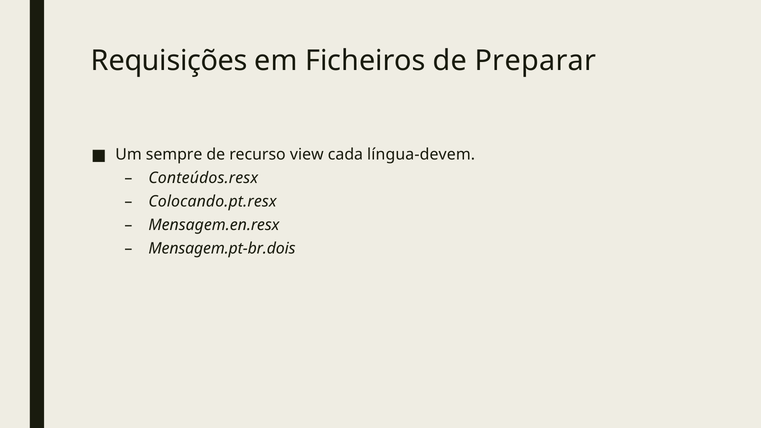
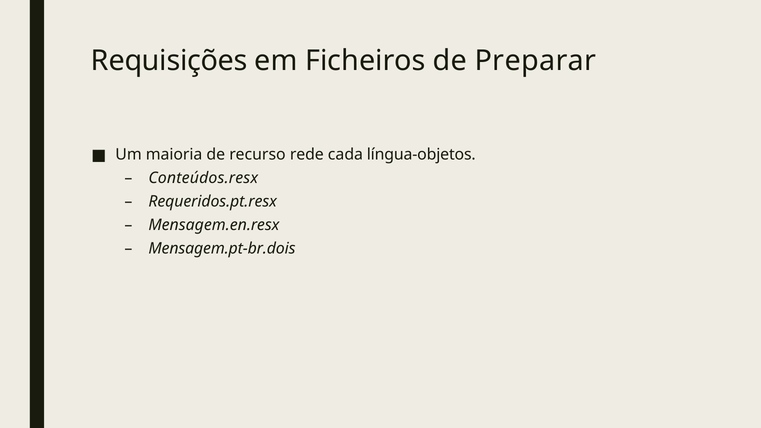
sempre: sempre -> maioria (174, 155)
view: view -> rede (307, 155)
língua-devem: língua-devem -> língua-objetos (421, 155)
Colocando.pt.resx: Colocando.pt.resx -> Requeridos.pt.resx (213, 201)
